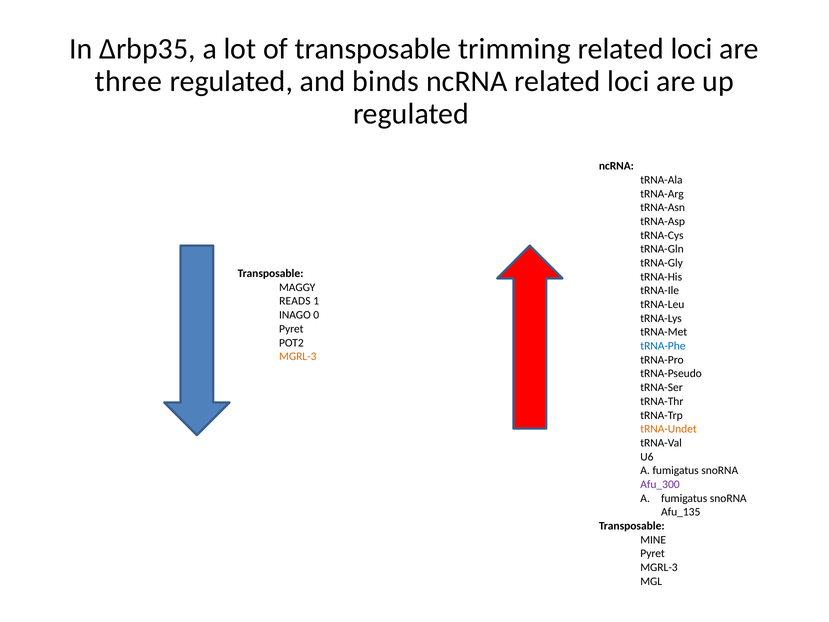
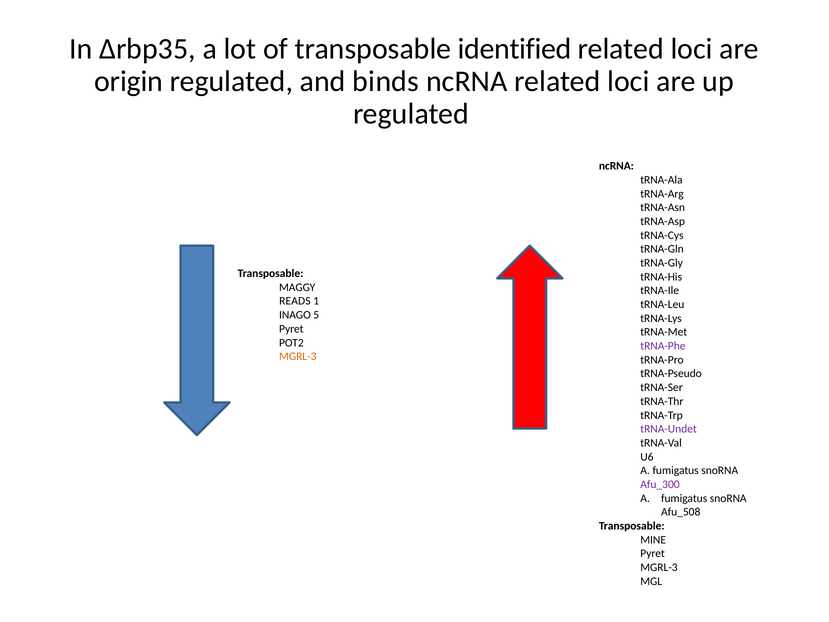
trimming: trimming -> identified (515, 49)
three: three -> origin (129, 81)
0: 0 -> 5 (316, 315)
tRNA-Phe colour: blue -> purple (663, 346)
tRNA-Undet colour: orange -> purple (669, 429)
Afu_135: Afu_135 -> Afu_508 (681, 512)
